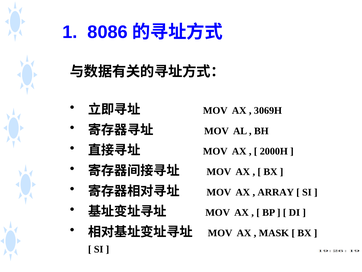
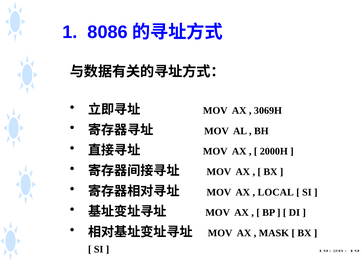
ARRAY: ARRAY -> LOCAL (276, 192)
